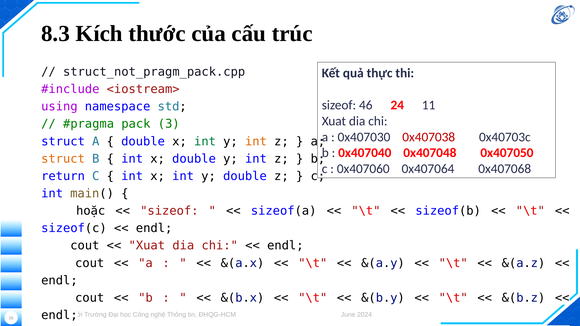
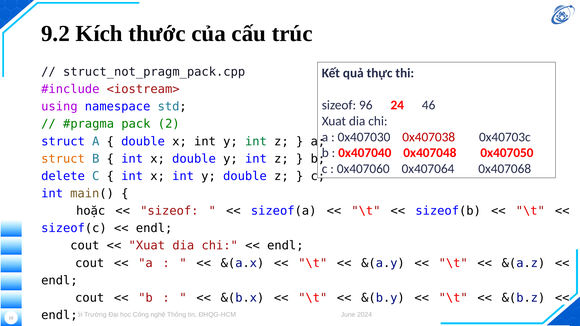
8.3: 8.3 -> 9.2 (56, 34)
46: 46 -> 96 (366, 105)
11: 11 -> 46 (429, 105)
3: 3 -> 2 (169, 124)
int colour: green -> black (205, 141)
int colour: orange -> green (256, 141)
return: return -> delete (63, 176)
